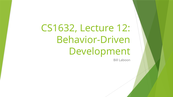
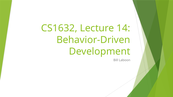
12: 12 -> 14 (123, 28)
